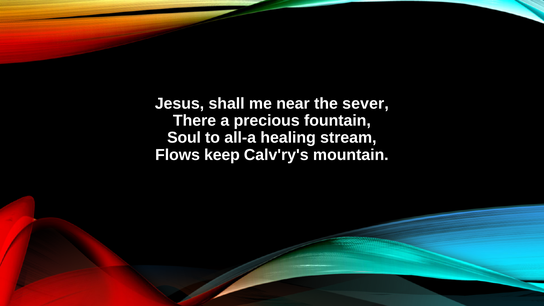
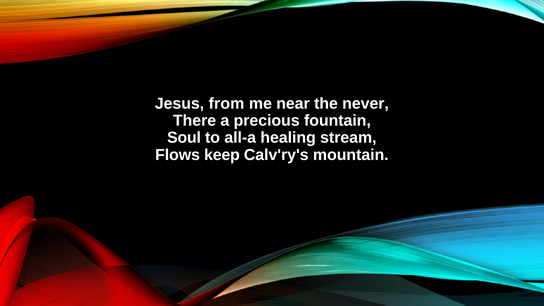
shall: shall -> from (226, 103)
sever: sever -> never (366, 103)
